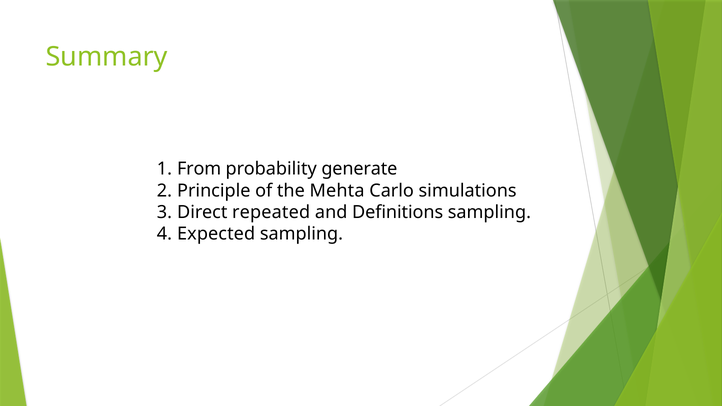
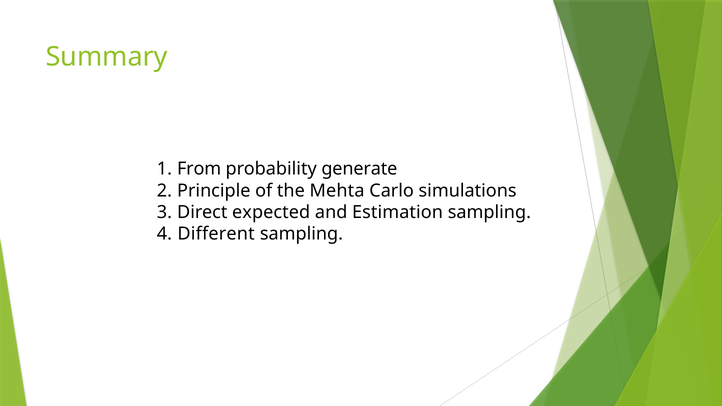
repeated: repeated -> expected (271, 212)
Definitions: Definitions -> Estimation (398, 212)
Expected: Expected -> Different (216, 234)
